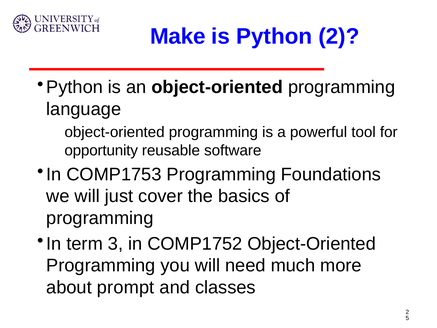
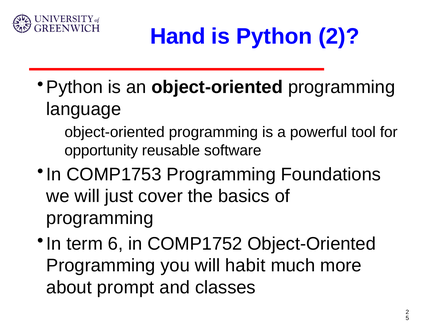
Make: Make -> Hand (178, 36)
3: 3 -> 6 (116, 244)
need: need -> habit (245, 265)
